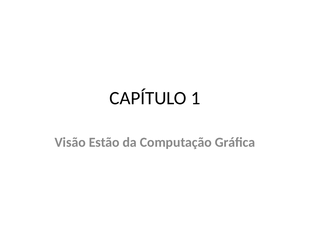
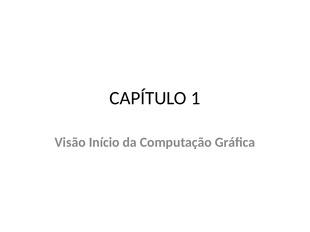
Estão: Estão -> Início (104, 143)
